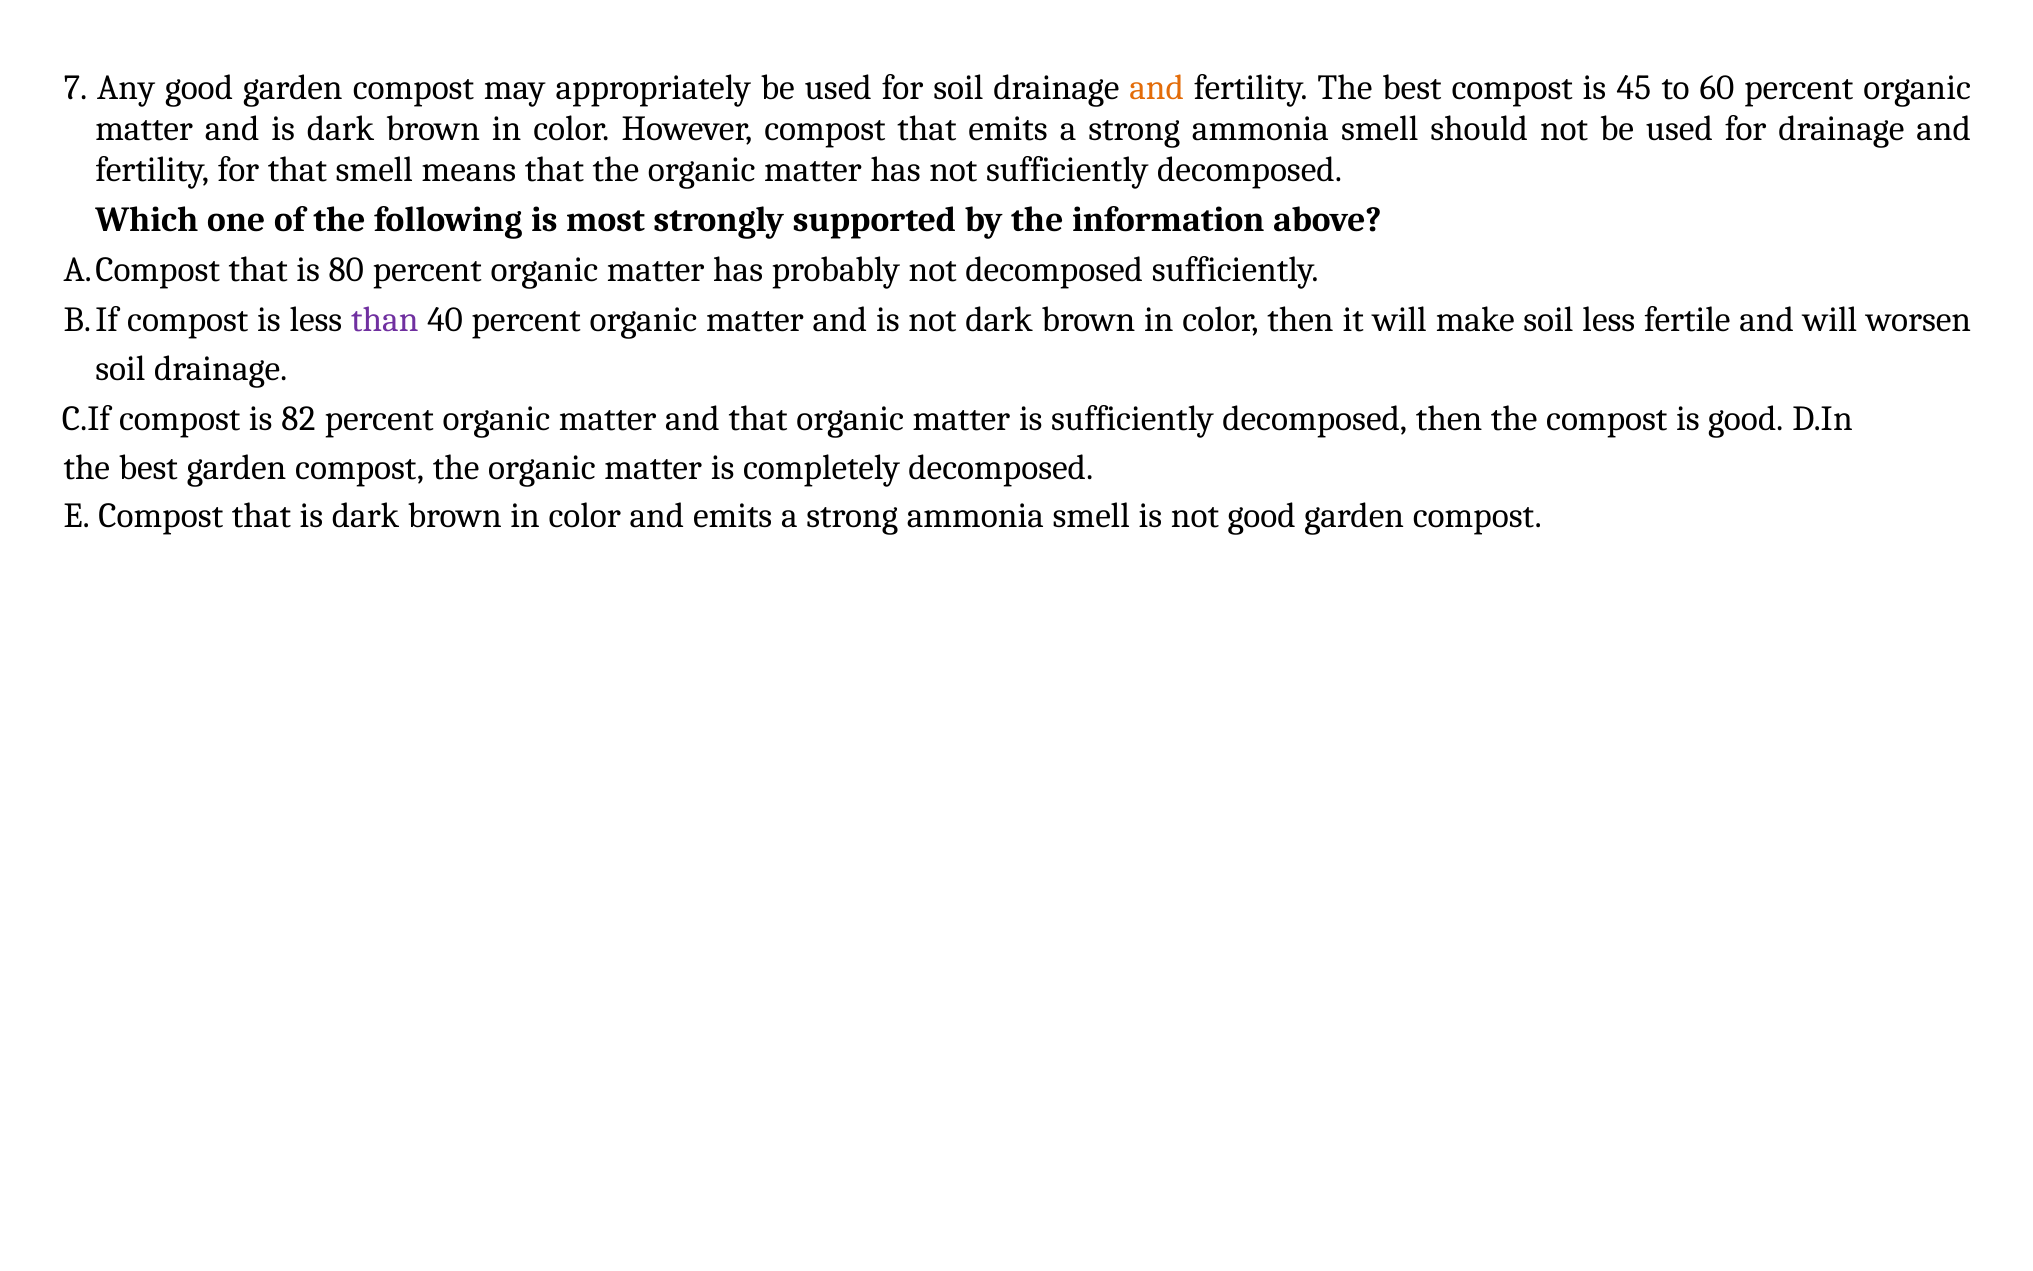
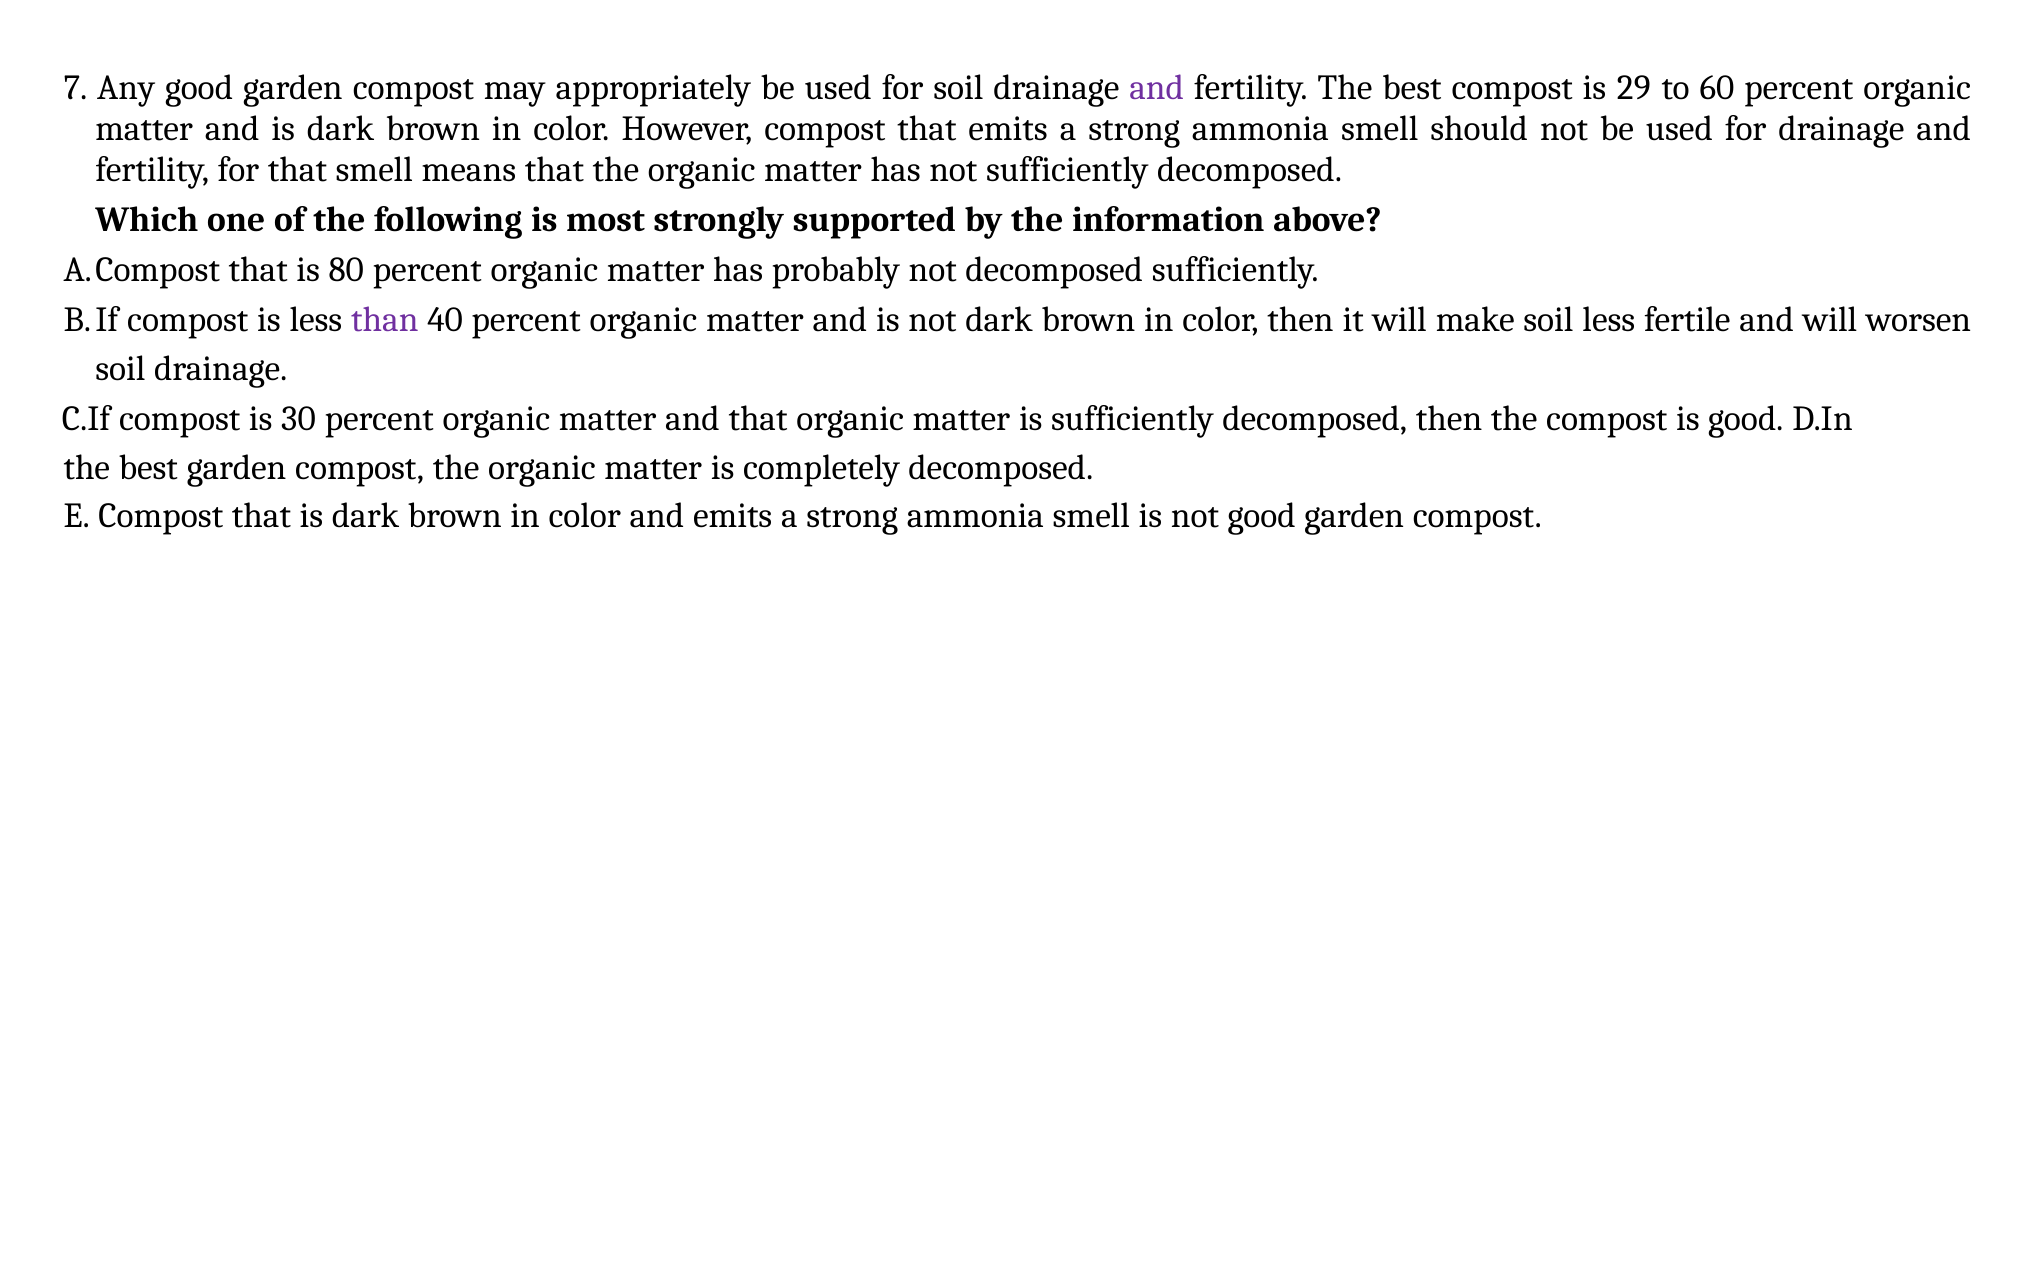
and colour: orange -> purple (1157, 88)
45: 45 -> 29 (1634, 88)
82: 82 -> 30 (299, 419)
